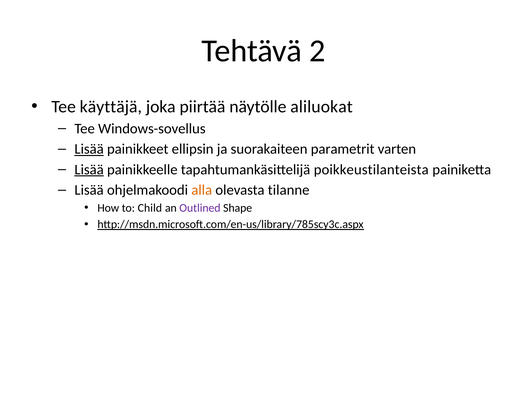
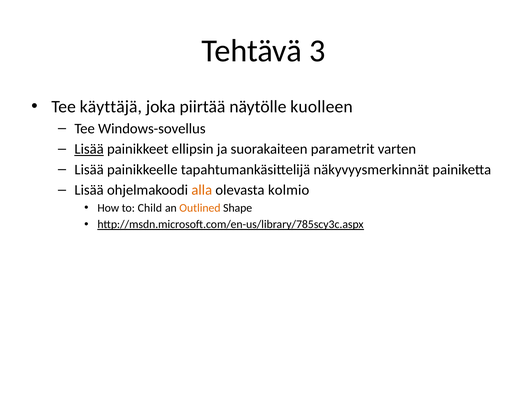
2: 2 -> 3 (317, 51)
aliluokat: aliluokat -> kuolleen (322, 107)
Lisää underline: present -> none (89, 170)
poikkeustilanteista: poikkeustilanteista -> näkyvyysmerkinnät (371, 170)
tilanne: tilanne -> kolmio (289, 190)
Outlined colour: purple -> orange (200, 208)
